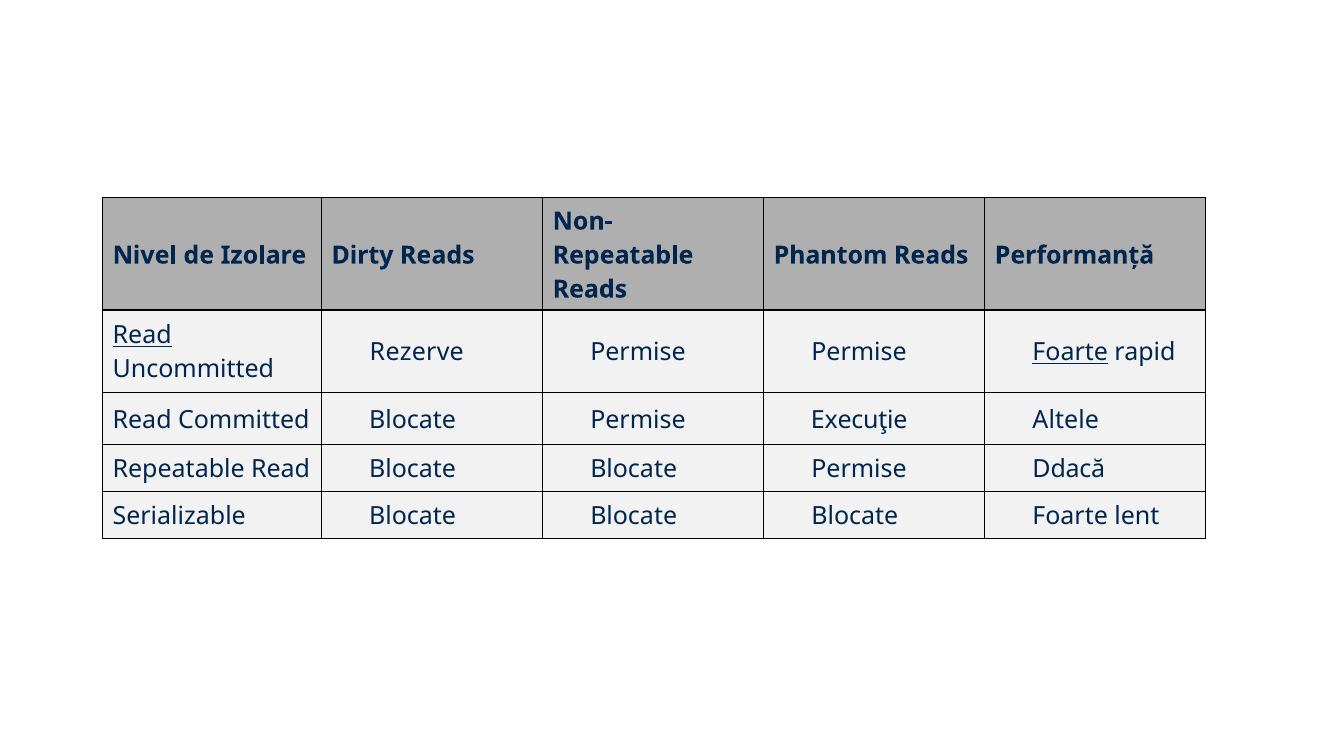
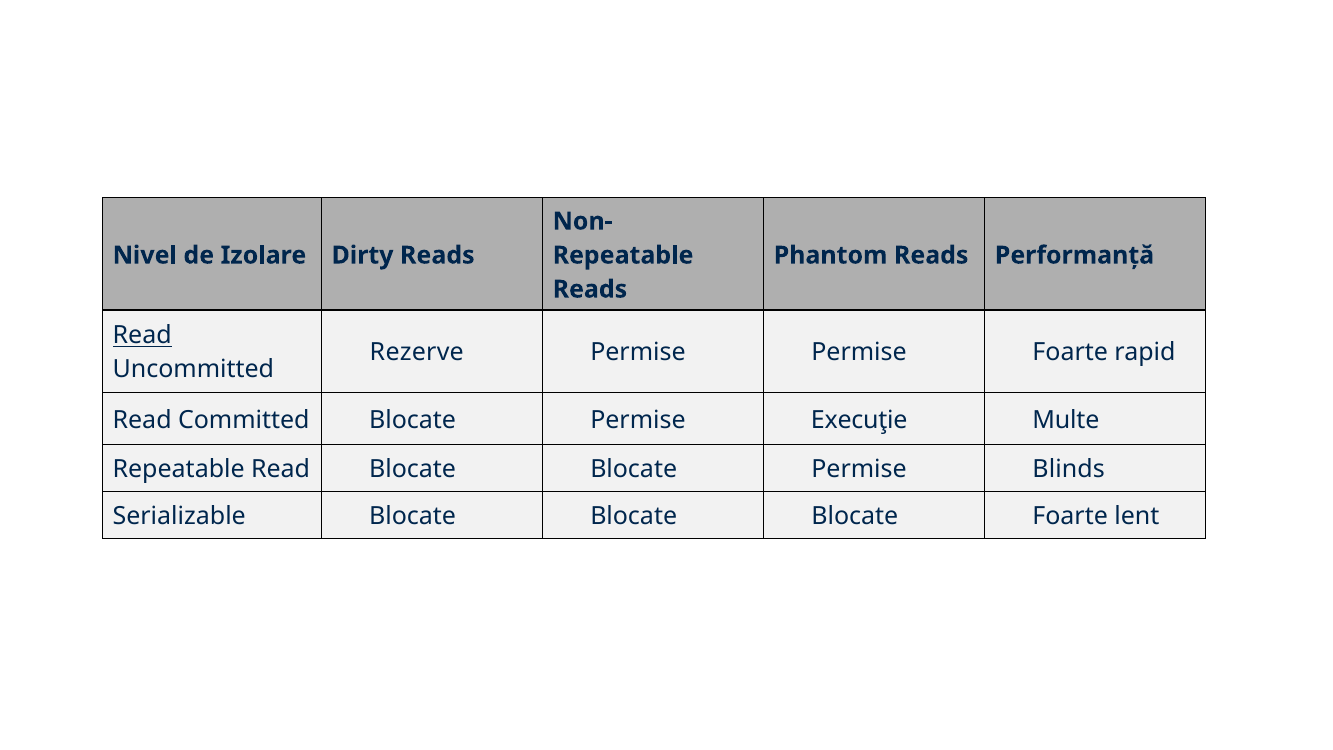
Foarte underline: present -> none (1070, 353)
Altele: Altele -> Multe (1066, 420)
Ddacă: Ddacă -> Blinds (1069, 469)
